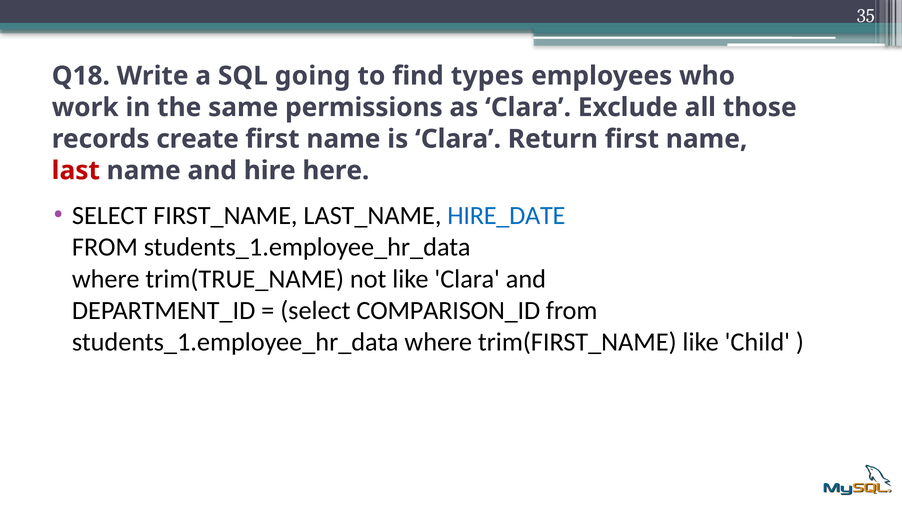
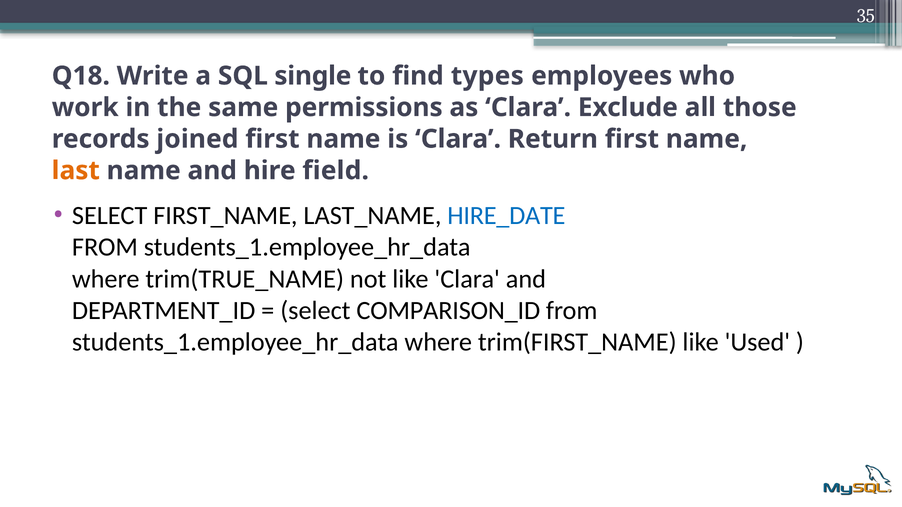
going: going -> single (313, 76)
create: create -> joined (197, 139)
last colour: red -> orange (76, 171)
here: here -> field (336, 171)
Child: Child -> Used (757, 342)
